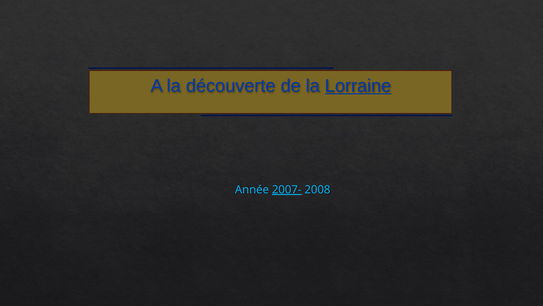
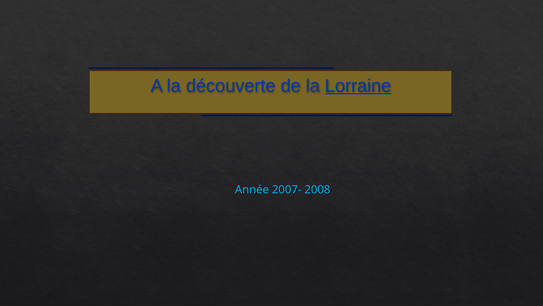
2007- underline: present -> none (287, 189)
